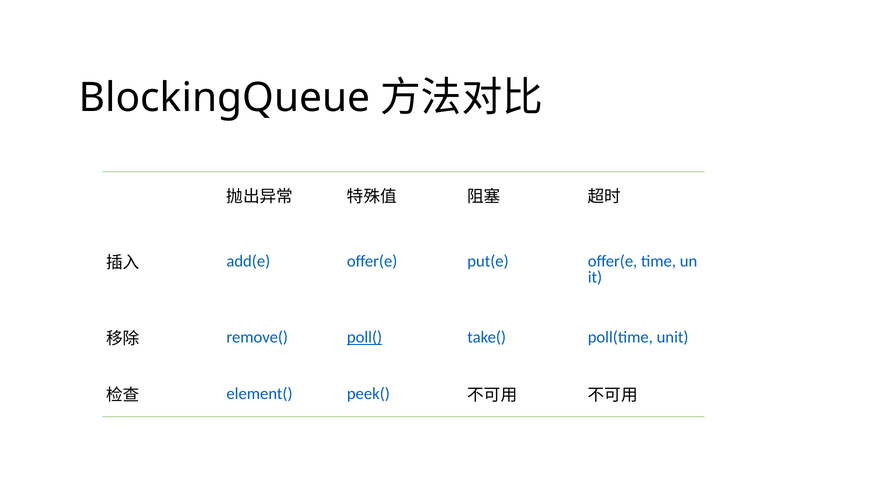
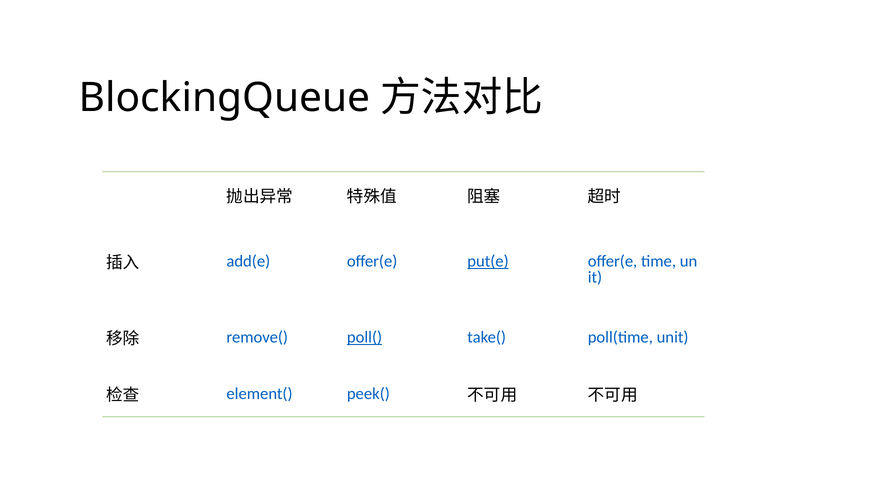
put(e underline: none -> present (488, 261)
